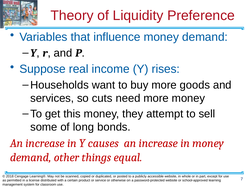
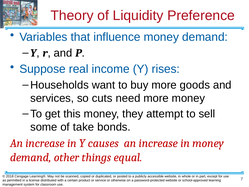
long: long -> take (83, 127)
